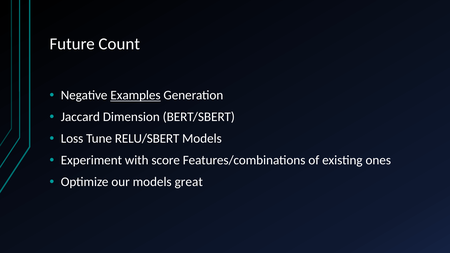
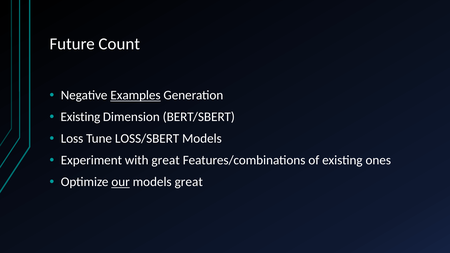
Jaccard: Jaccard -> Existing (80, 117)
RELU/SBERT: RELU/SBERT -> LOSS/SBERT (147, 139)
with score: score -> great (166, 160)
our underline: none -> present (121, 182)
